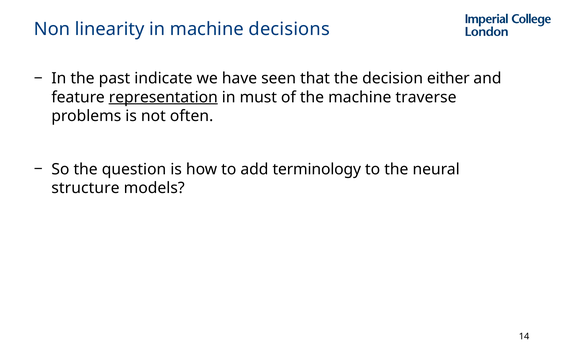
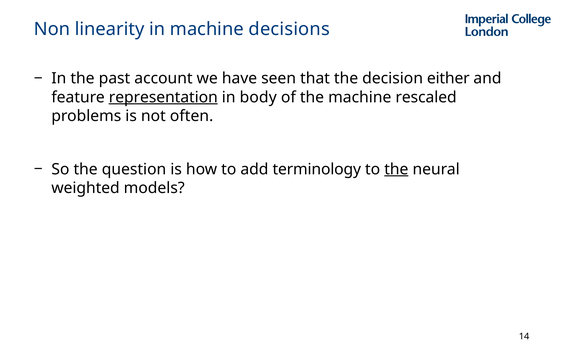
indicate: indicate -> account (163, 78)
must: must -> body (258, 97)
traverse: traverse -> rescaled (426, 97)
the underline: none -> present (396, 169)
structure: structure -> weighted (86, 188)
